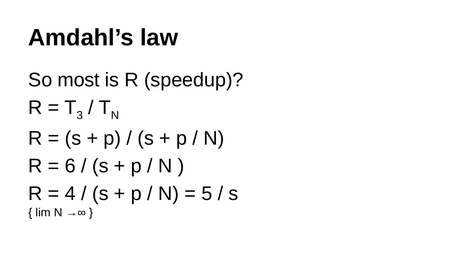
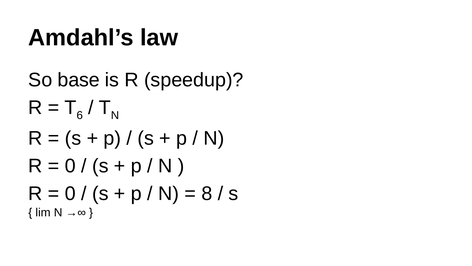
most: most -> base (79, 80)
3: 3 -> 6 (80, 115)
6: 6 -> 0 (70, 166)
4: 4 -> 0 (70, 193)
5: 5 -> 8 (207, 193)
